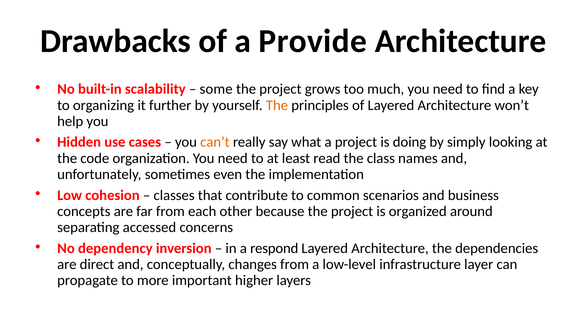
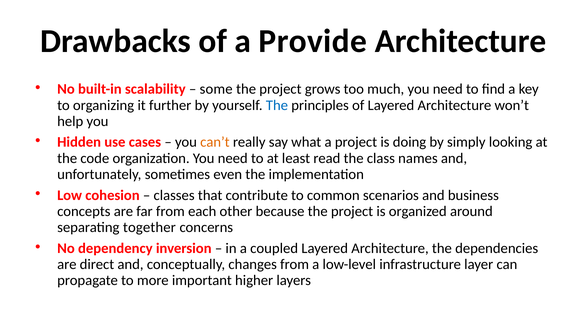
The colour: orange -> blue (277, 105)
accessed: accessed -> together (149, 228)
respond: respond -> coupled (274, 248)
